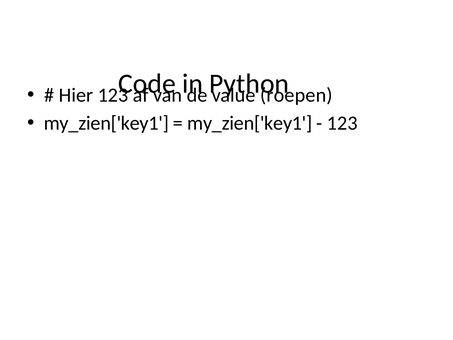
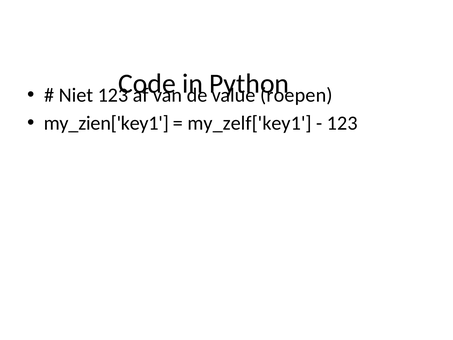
Hier: Hier -> Niet (76, 95)
my_zien['key1: my_zien['key1 -> my_zelf['key1 (250, 123)
